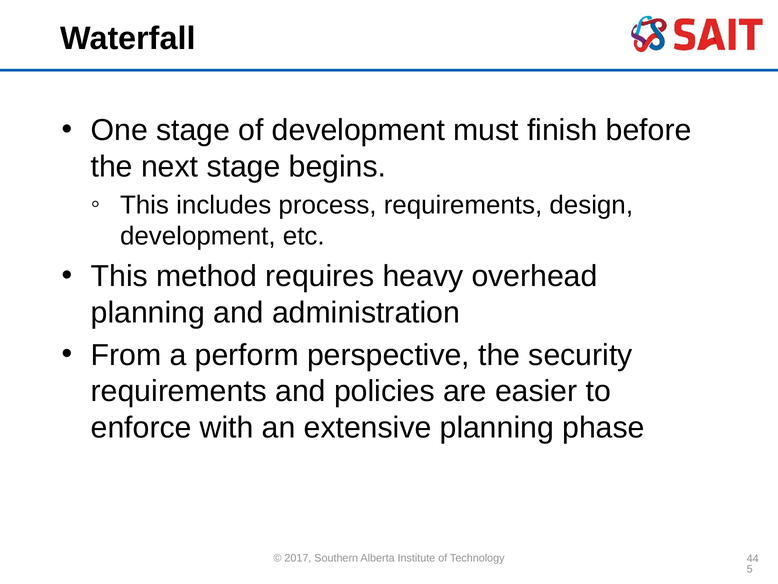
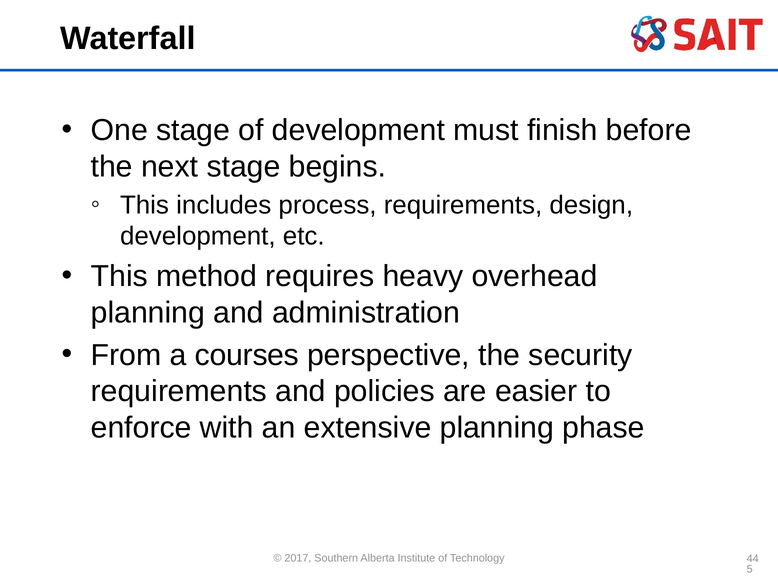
perform: perform -> courses (247, 355)
